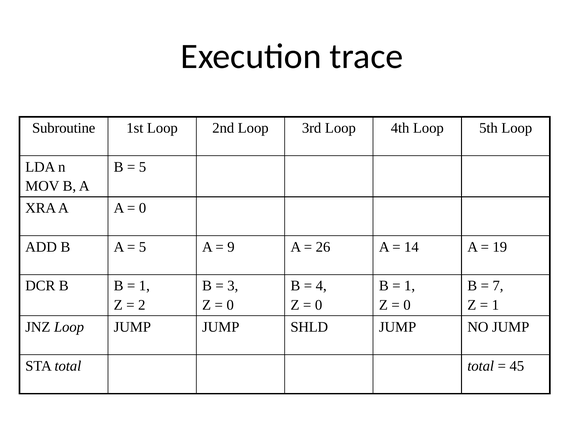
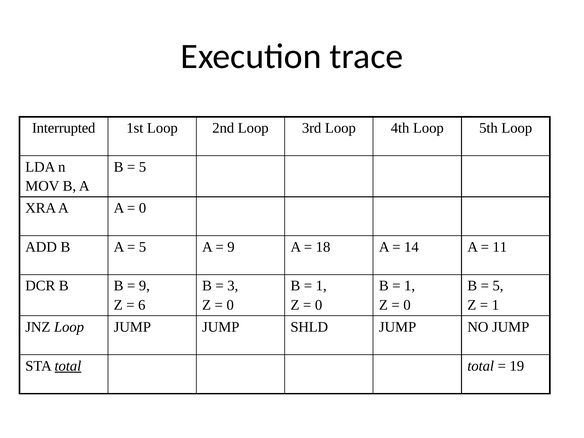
Subroutine: Subroutine -> Interrupted (64, 128)
26: 26 -> 18 (323, 247)
19: 19 -> 11 (500, 247)
1: 1 -> 9 (144, 286)
4: 4 -> 1 (321, 286)
7: 7 -> 5 (498, 286)
2: 2 -> 6 (142, 305)
total underline: none -> present (68, 366)
45: 45 -> 19 (517, 366)
